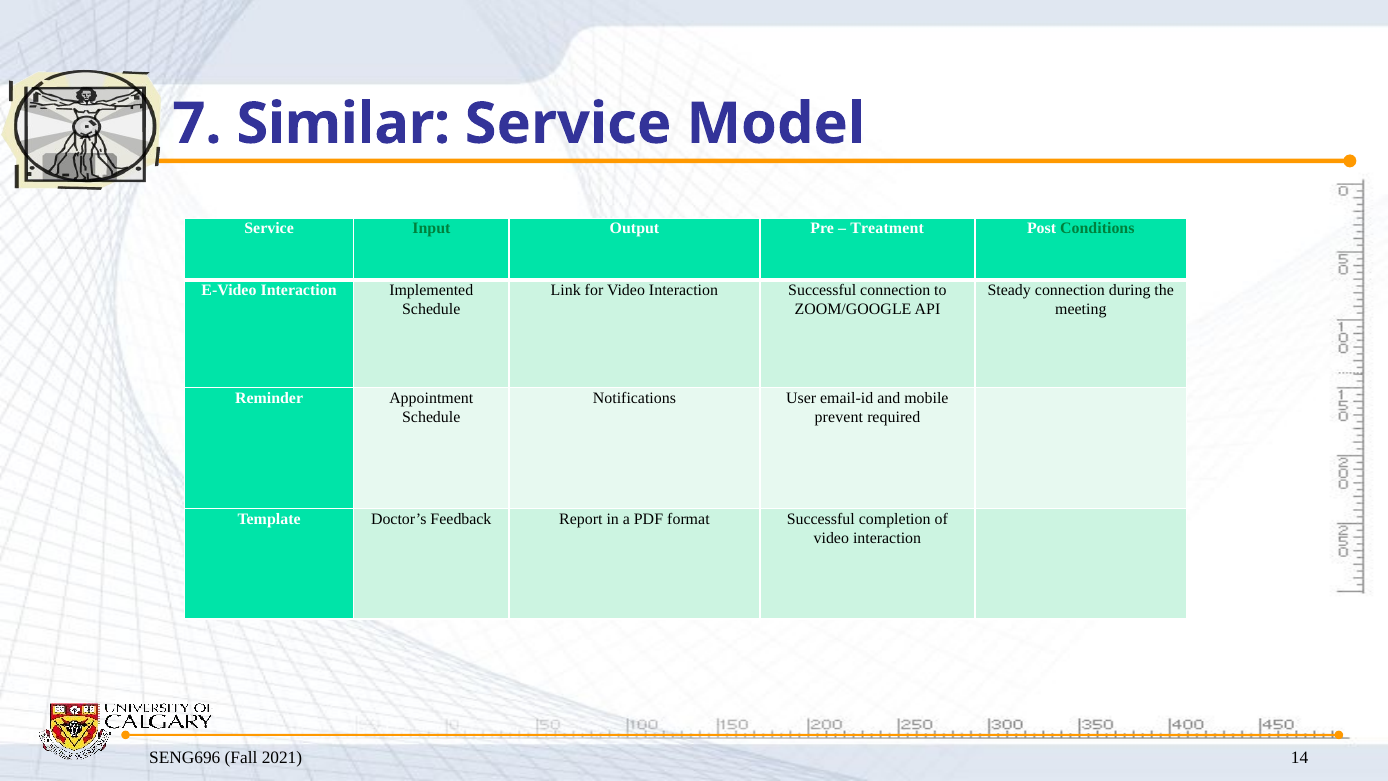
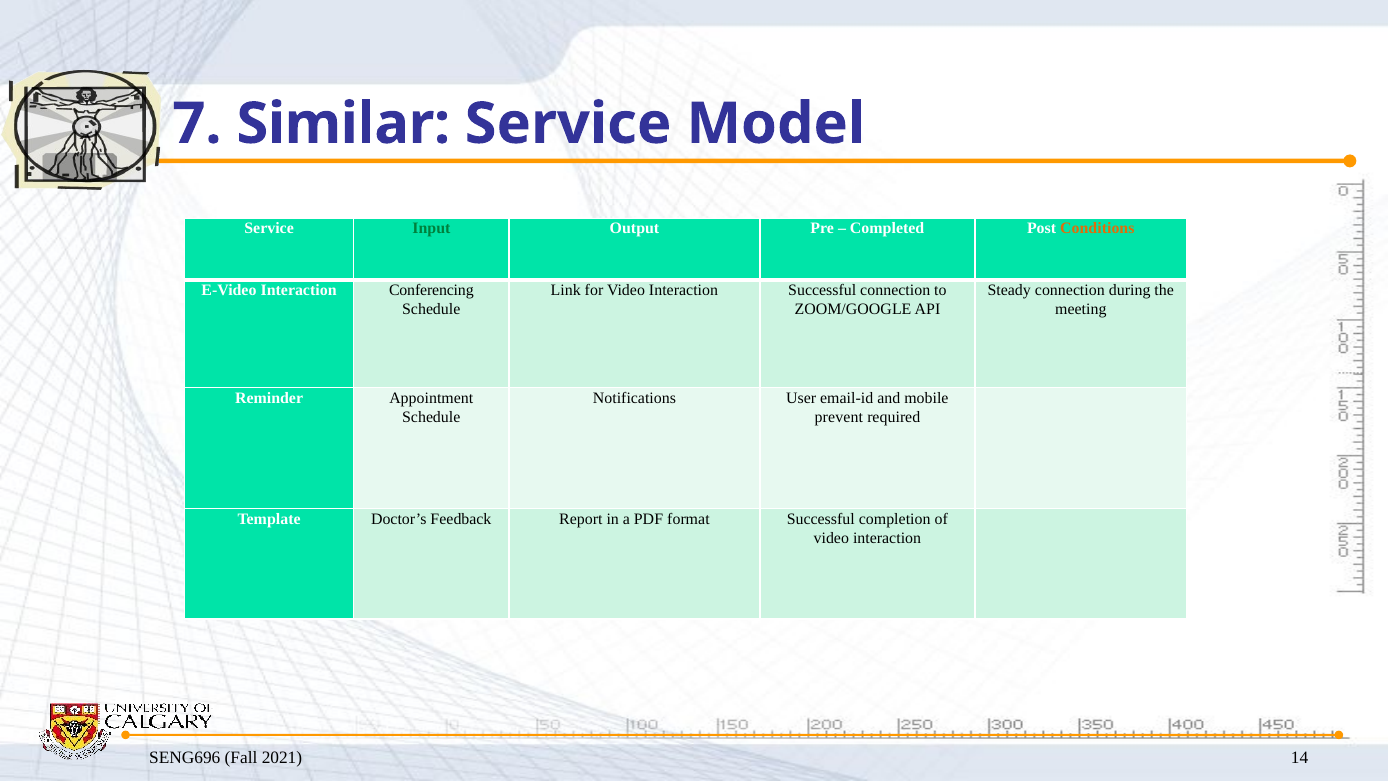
Treatment: Treatment -> Completed (887, 229)
Conditions colour: green -> orange (1097, 229)
Implemented: Implemented -> Conferencing (431, 290)
